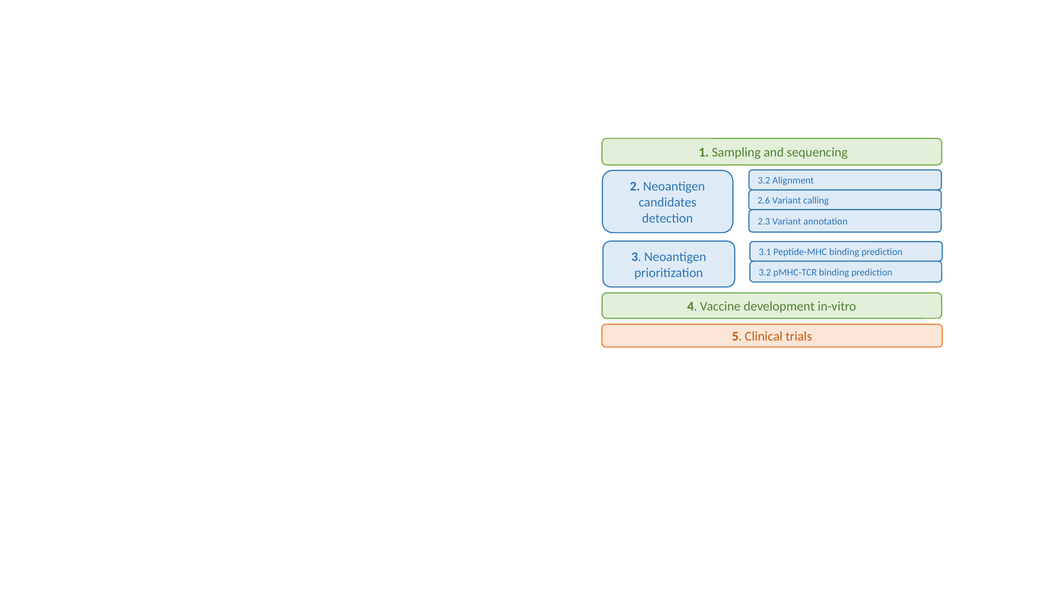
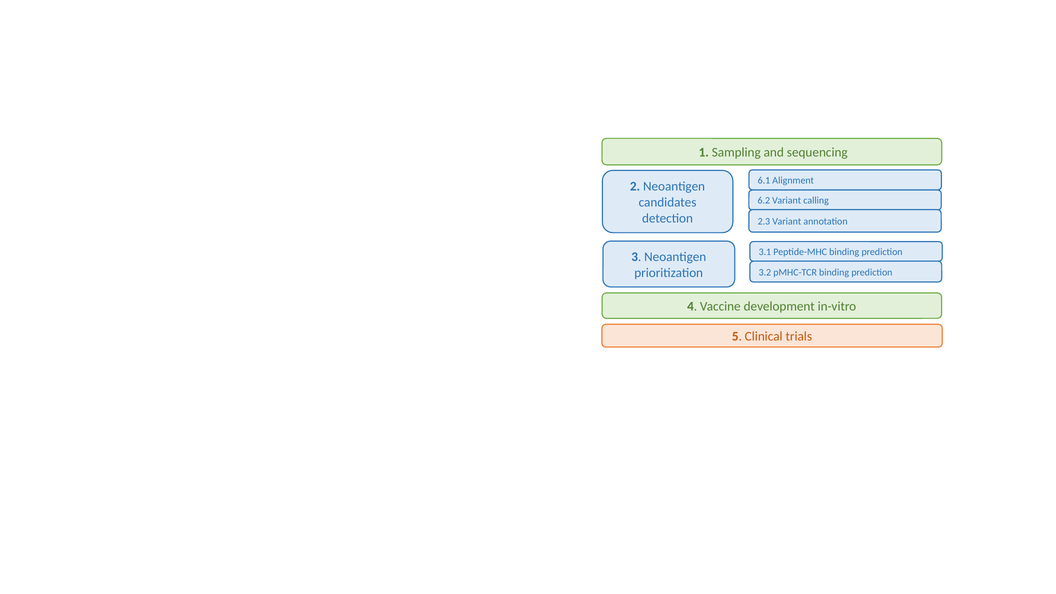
3.2: 3.2 -> 6.1 (764, 181)
2.6: 2.6 -> 6.2 (764, 201)
